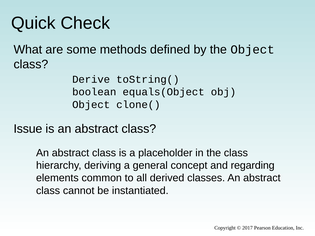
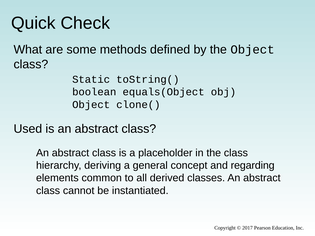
Derive: Derive -> Static (91, 79)
Issue: Issue -> Used (28, 129)
